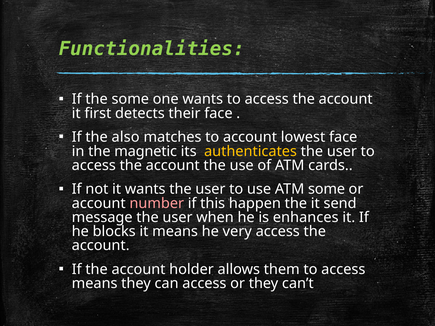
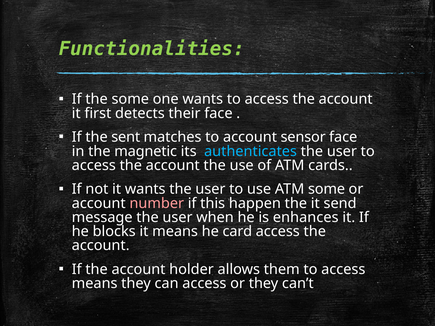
also: also -> sent (126, 137)
lowest: lowest -> sensor (303, 137)
authenticates colour: yellow -> light blue (251, 151)
very: very -> card (237, 232)
